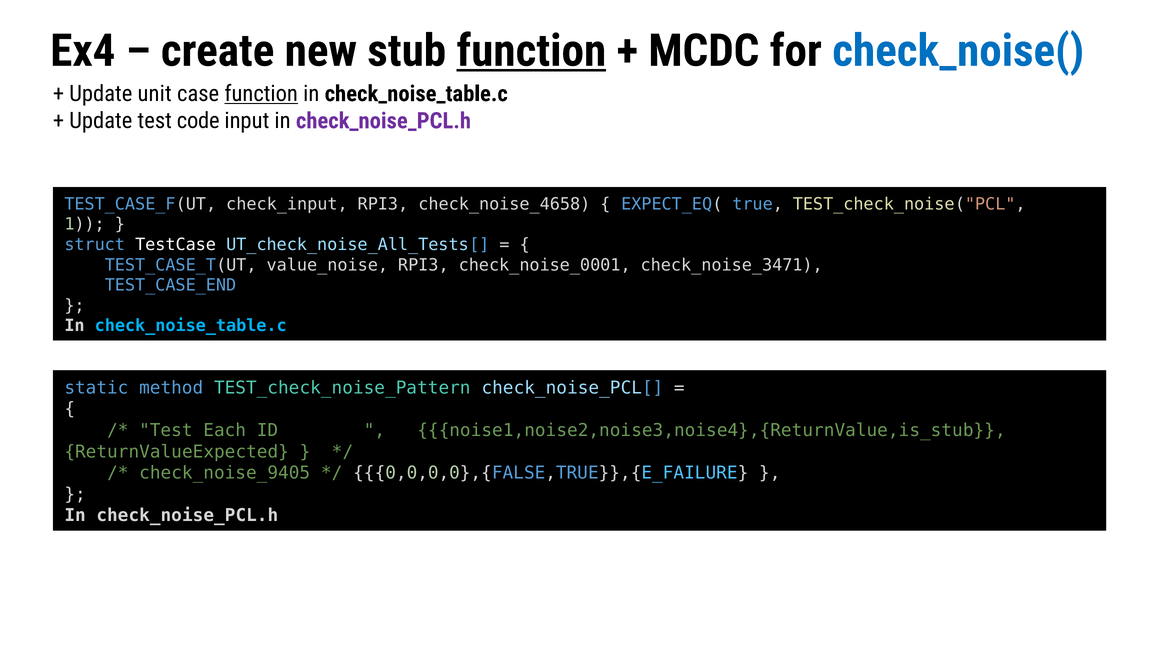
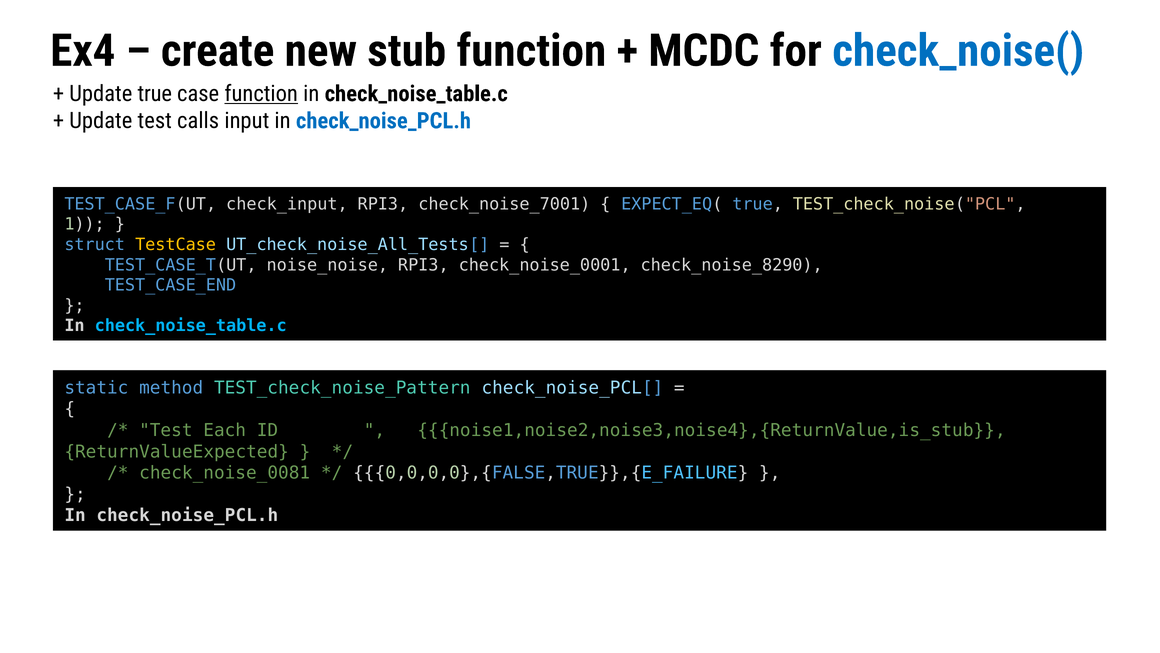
function underline: present -> none (531, 51)
Update unit: unit -> true (155, 94)
code: code -> calls (198, 121)
check_noise_PCL.h colour: purple -> blue (383, 121)
check_noise_4658: check_noise_4658 -> check_noise_7001 (504, 204)
TestCase colour: white -> yellow (176, 245)
value_noise: value_noise -> noise_noise (327, 265)
check_noise_3471: check_noise_3471 -> check_noise_8290 (732, 265)
check_noise_9405: check_noise_9405 -> check_noise_0081 (225, 473)
